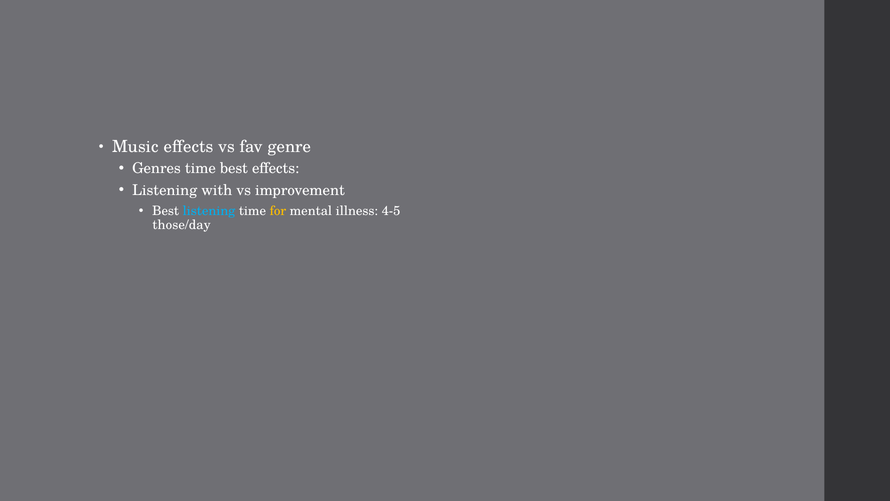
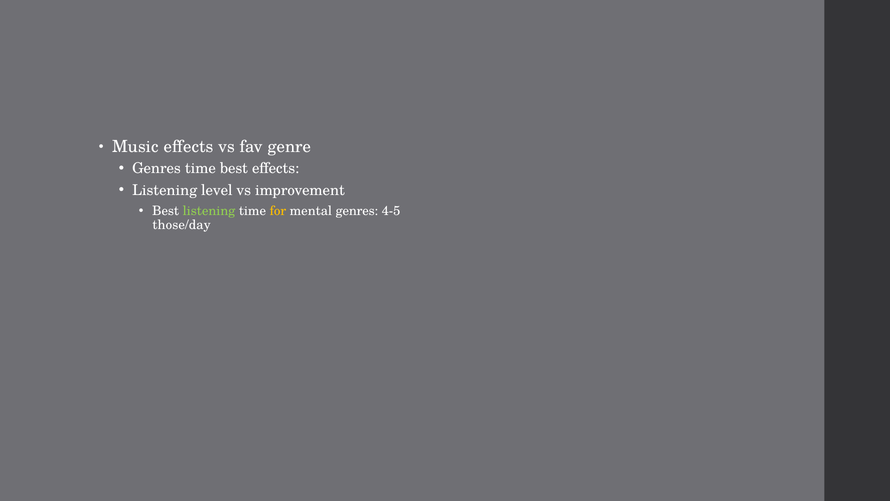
with: with -> level (217, 190)
listening colour: light blue -> light green (209, 211)
mental illness: illness -> genres (357, 211)
